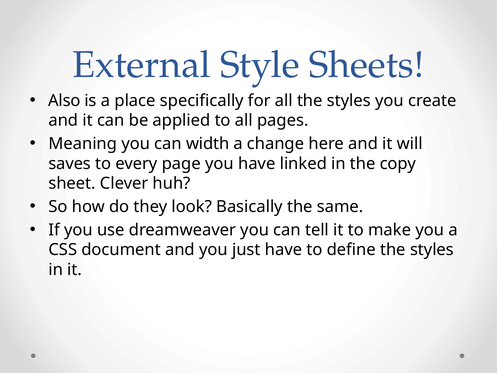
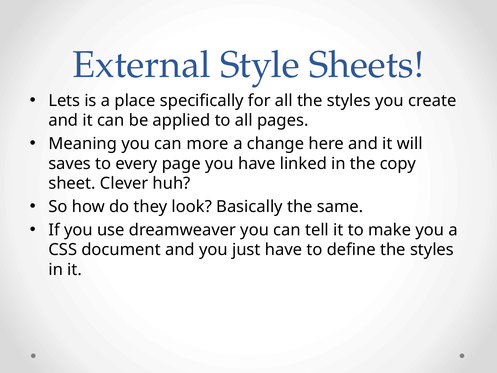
Also: Also -> Lets (64, 101)
width: width -> more (208, 144)
